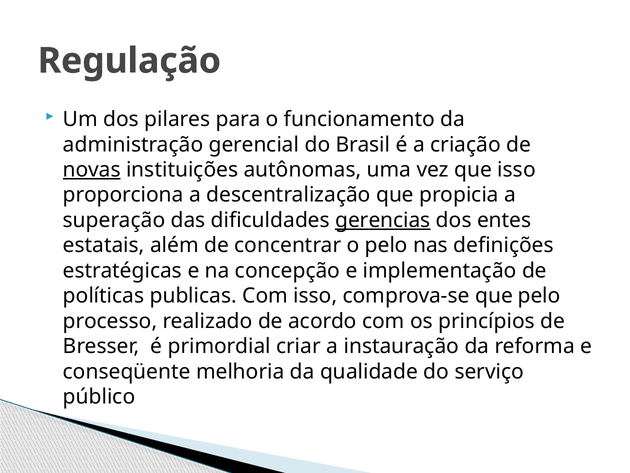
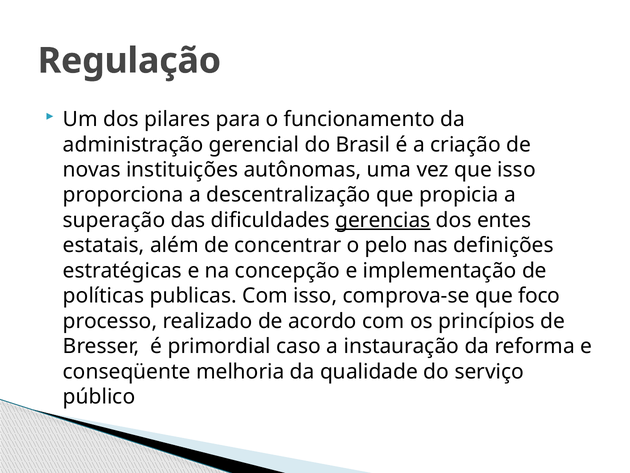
novas underline: present -> none (92, 170)
que pelo: pelo -> foco (539, 296)
criar: criar -> caso (299, 346)
